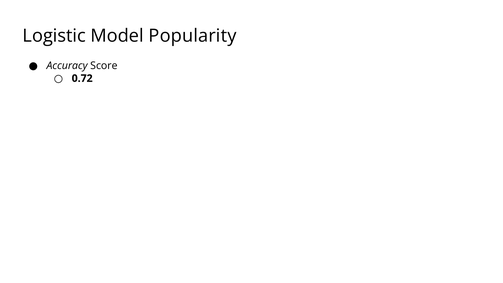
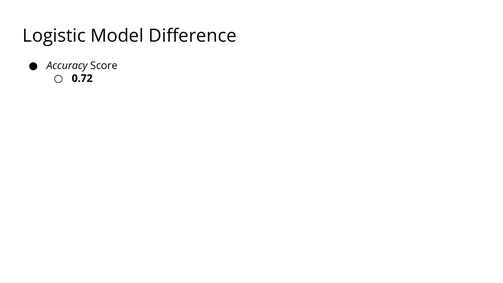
Popularity: Popularity -> Difference (193, 36)
